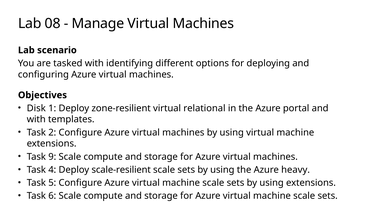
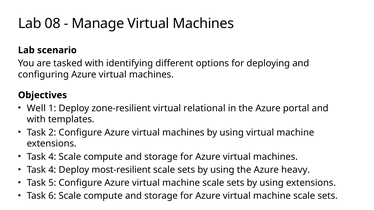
Disk: Disk -> Well (36, 108)
9: 9 -> 4 (52, 157)
scale-resilient: scale-resilient -> most-resilient (121, 170)
